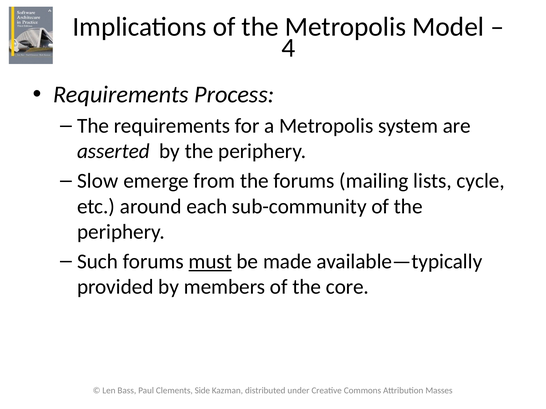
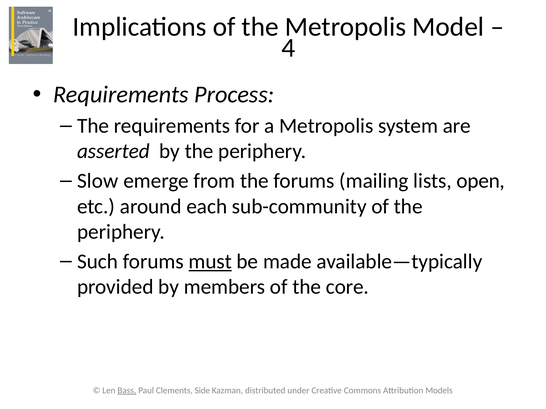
cycle: cycle -> open (481, 181)
Bass underline: none -> present (127, 391)
Masses: Masses -> Models (439, 391)
